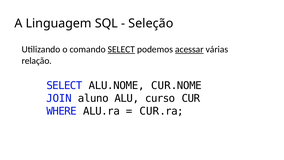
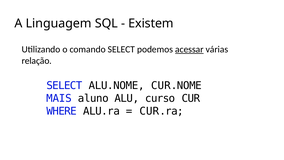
Seleção: Seleção -> Existem (151, 23)
SELECT underline: present -> none (121, 49)
JOIN: JOIN -> MAIS (59, 98)
